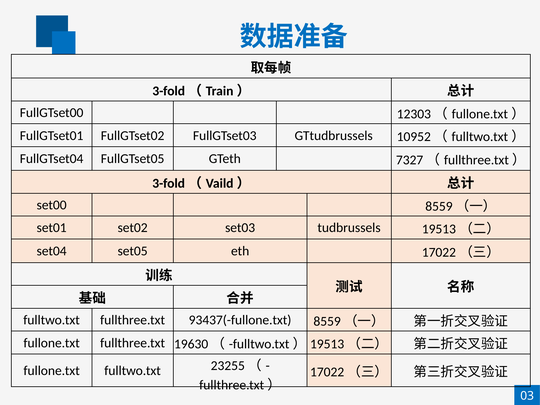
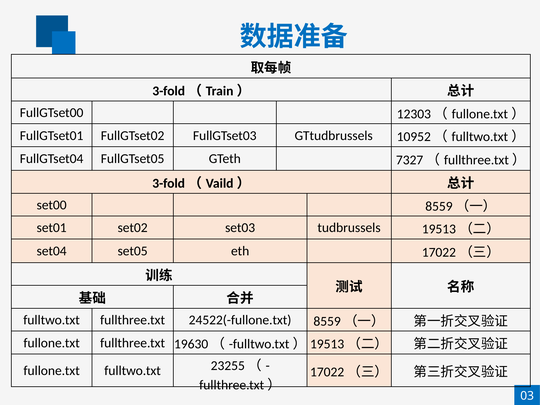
93437(-fullone.txt: 93437(-fullone.txt -> 24522(-fullone.txt (240, 320)
